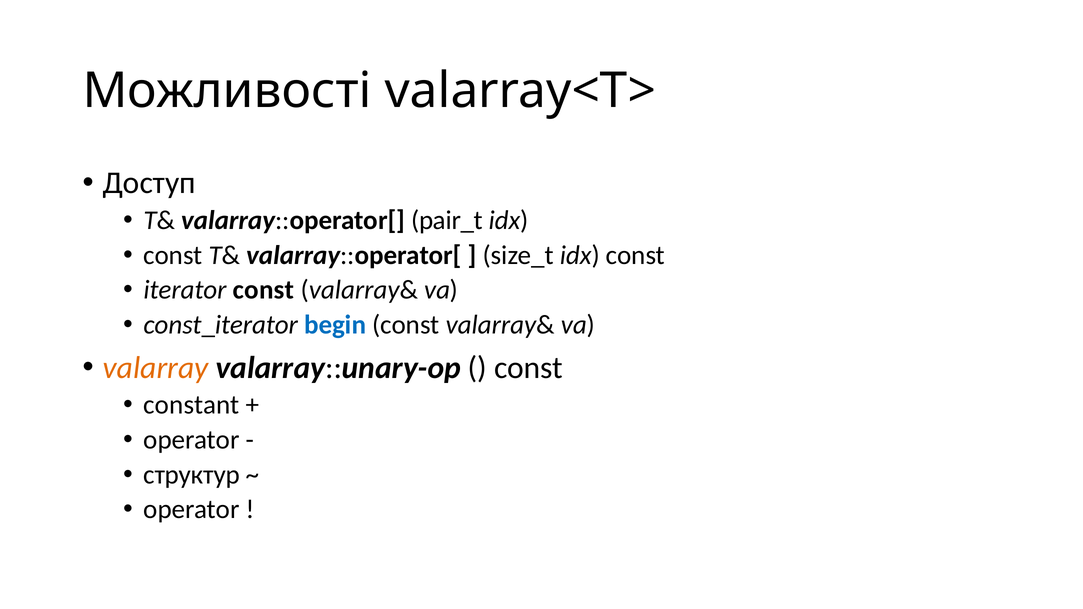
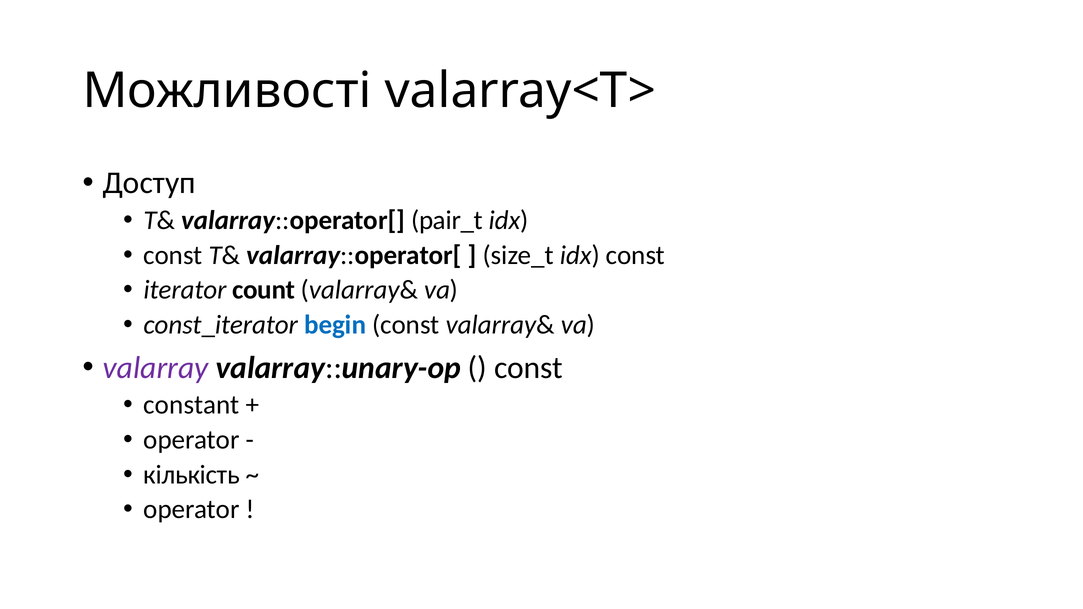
iterator const: const -> count (264, 290)
valarray colour: orange -> purple (156, 368)
структур: структур -> кількість (192, 475)
